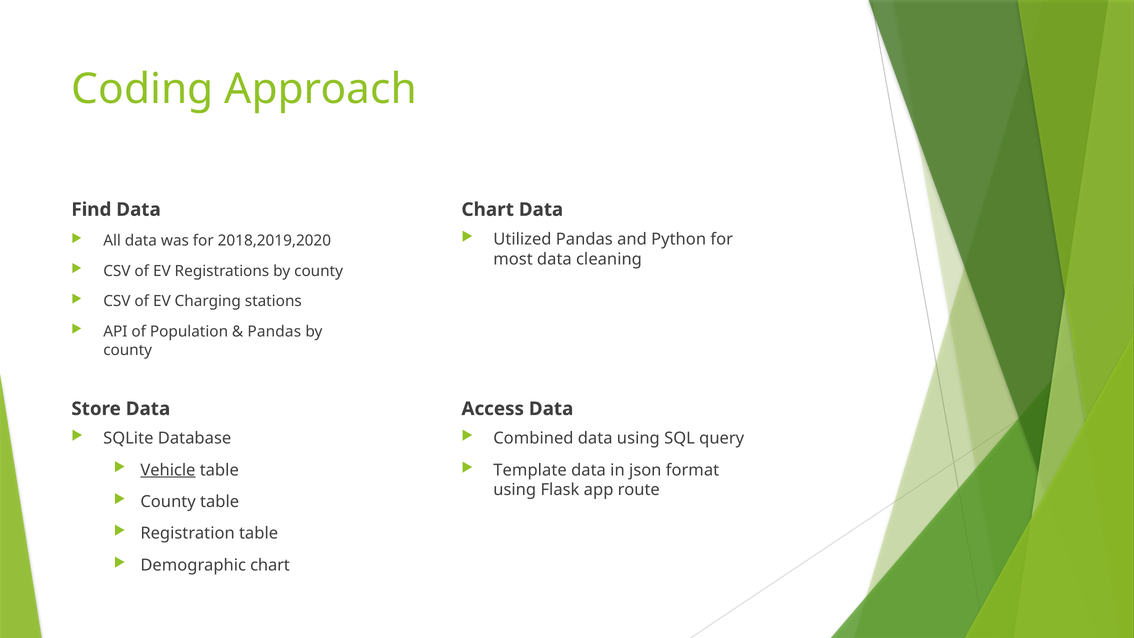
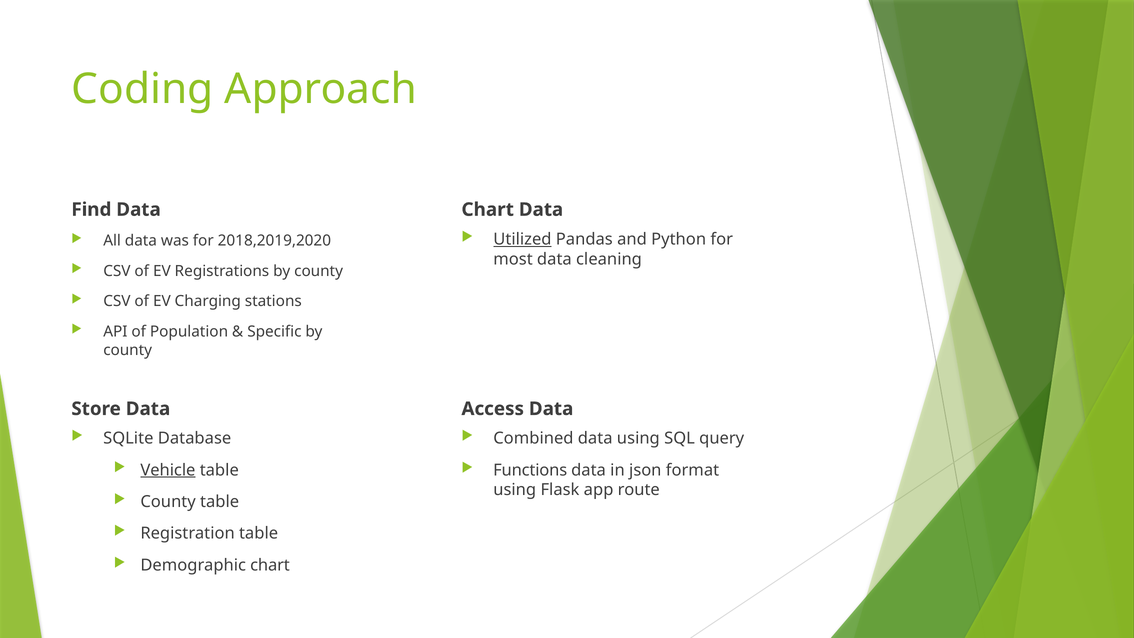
Utilized underline: none -> present (522, 239)
Pandas: Pandas -> Specific (274, 331)
Template: Template -> Functions (530, 470)
